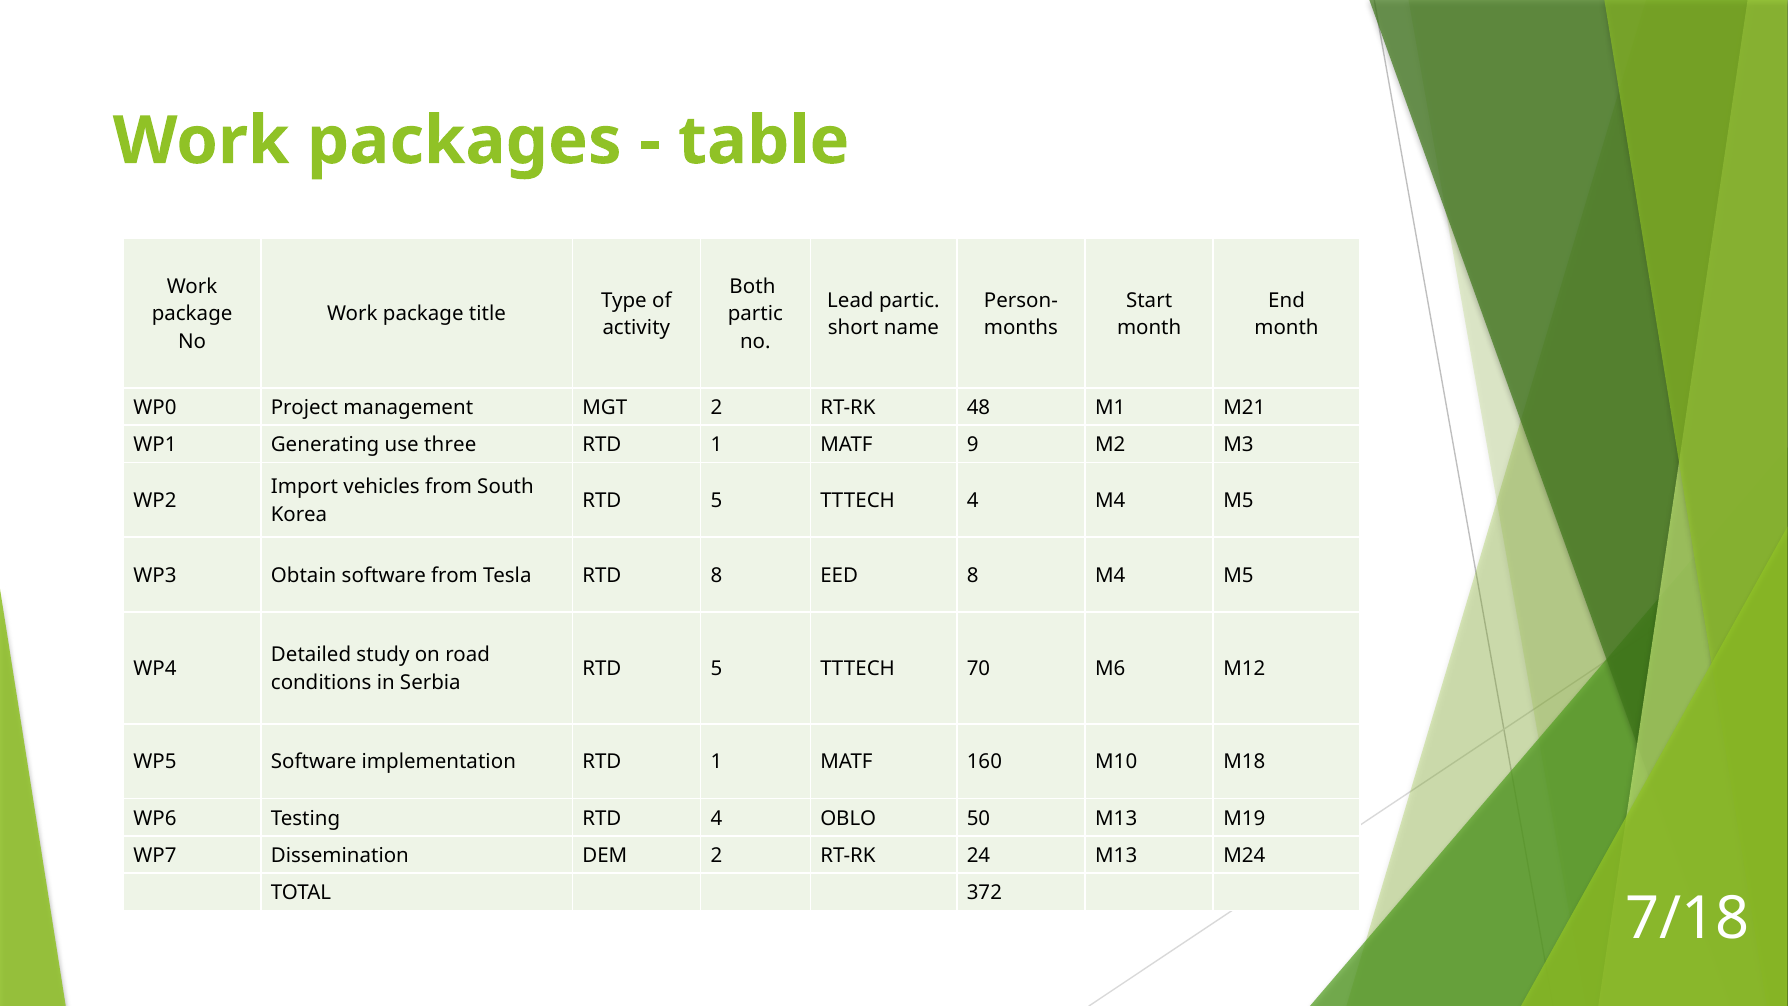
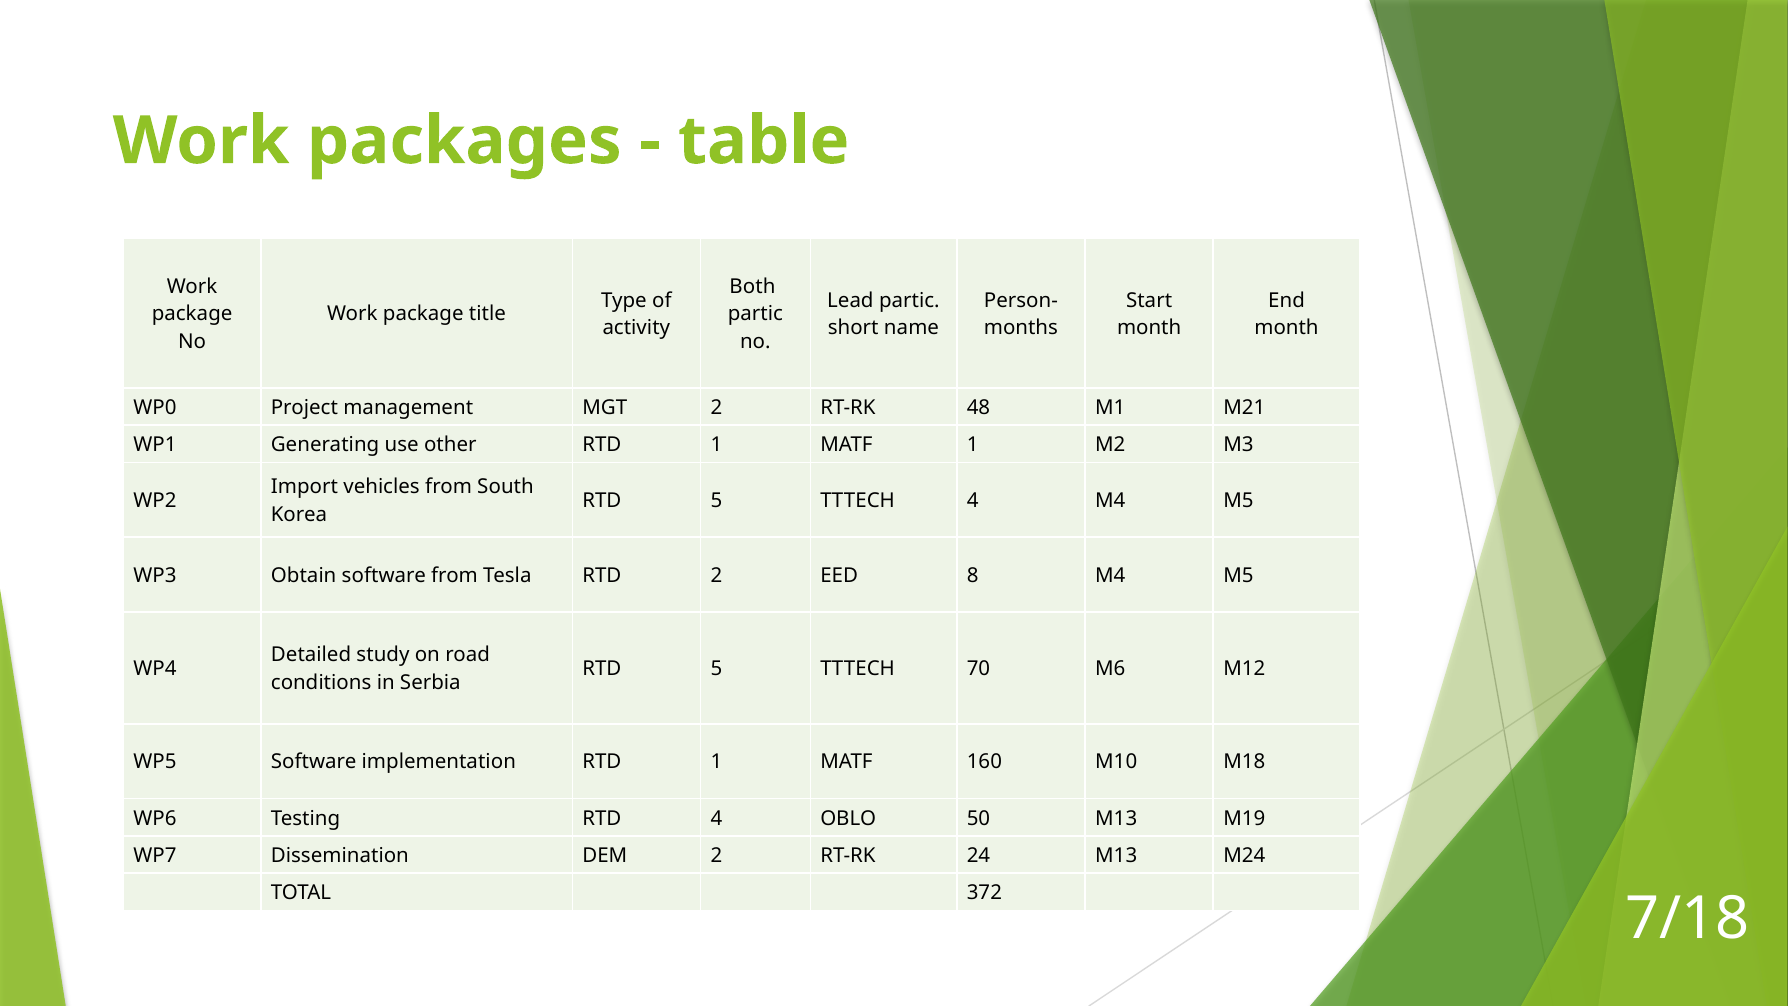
three: three -> other (450, 445)
MATF 9: 9 -> 1 (973, 445)
RTD 8: 8 -> 2 (716, 575)
